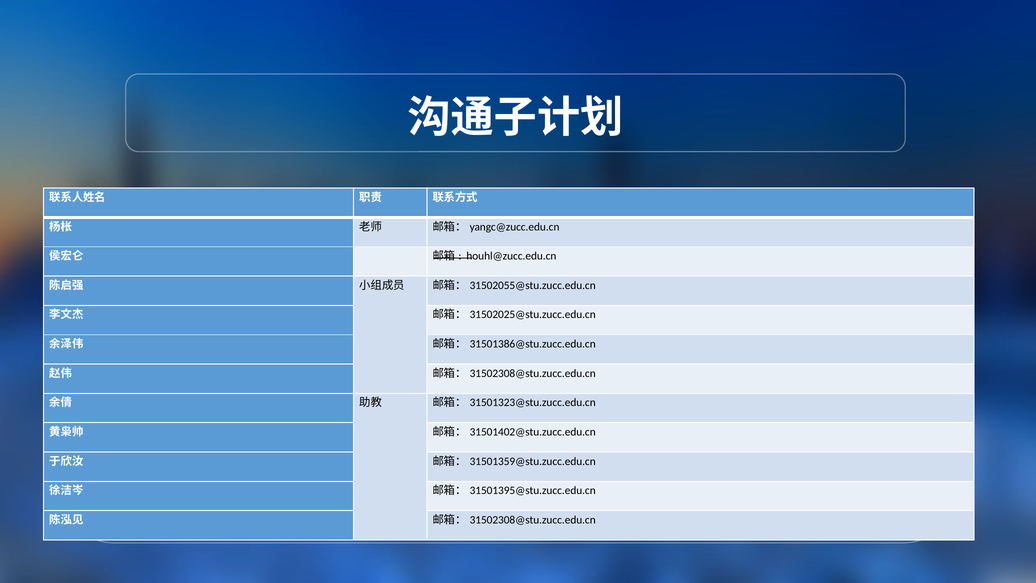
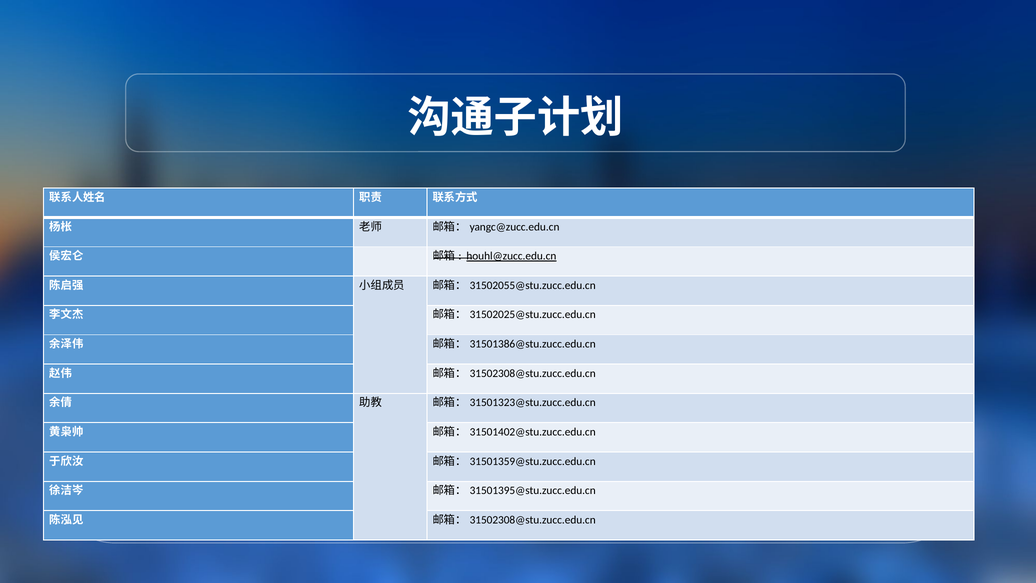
houhl@zucc.edu.cn underline: none -> present (511, 256)
